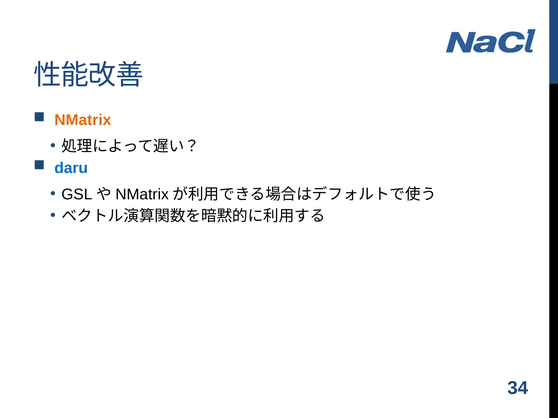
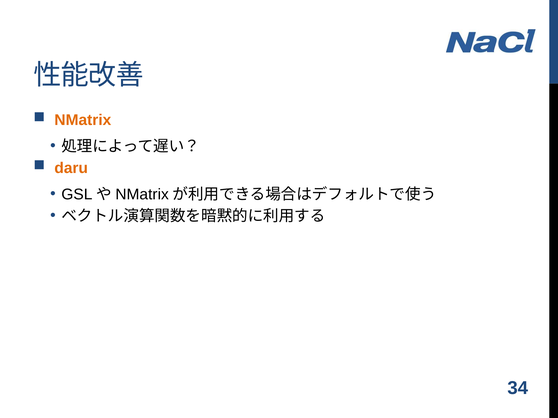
daru colour: blue -> orange (71, 168)
